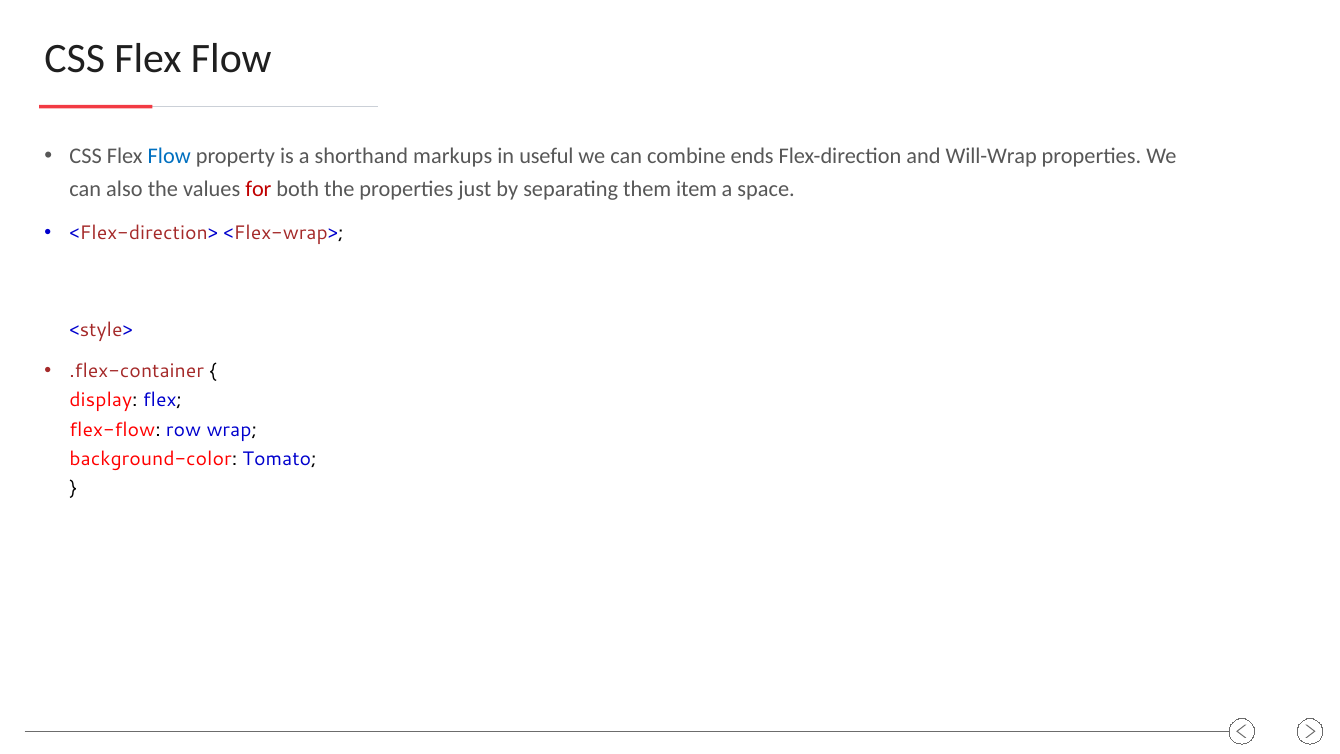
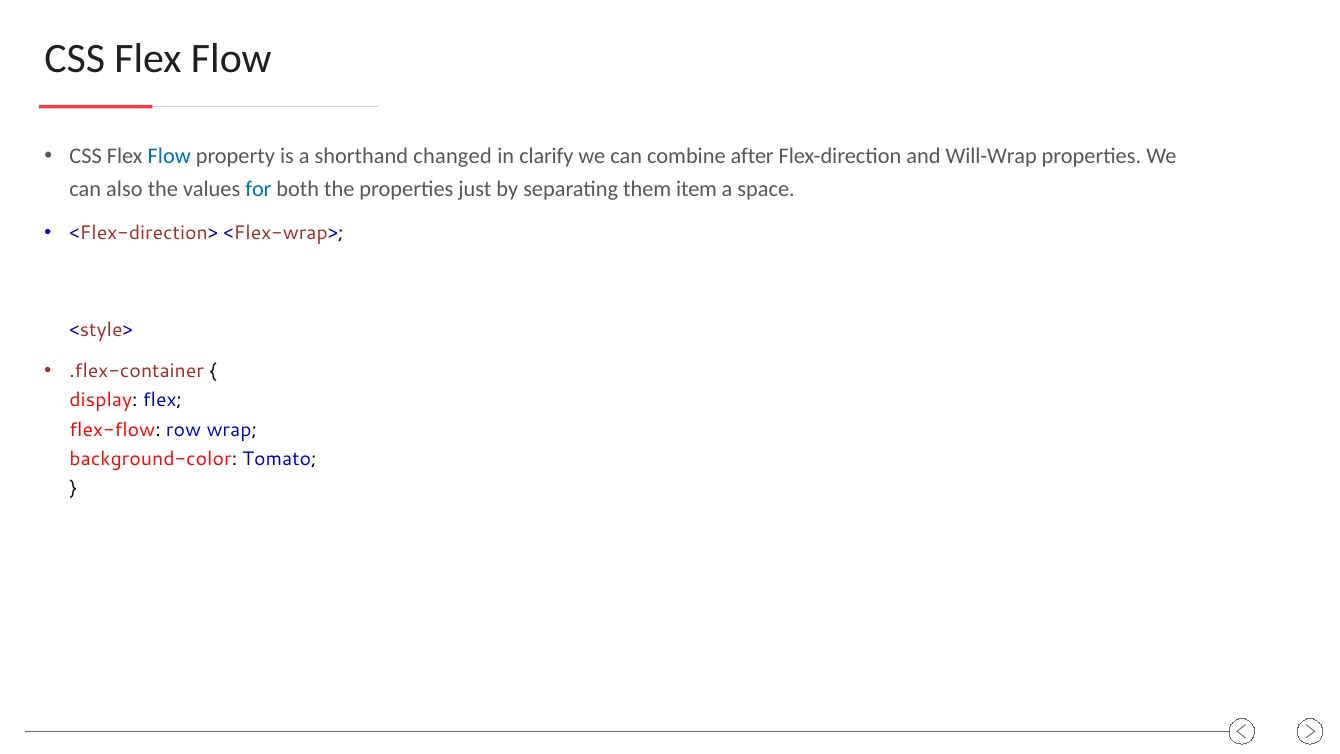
markups: markups -> changed (453, 156)
useful: useful -> clarify (546, 156)
ends: ends -> after (752, 156)
for colour: red -> blue (258, 190)
